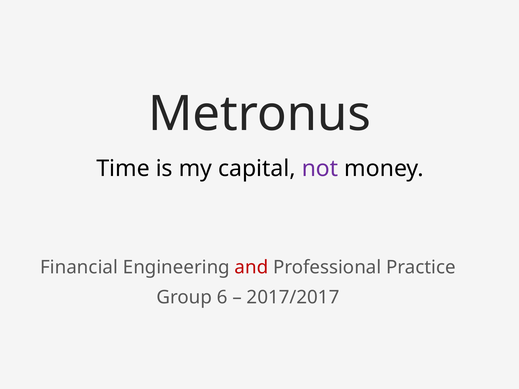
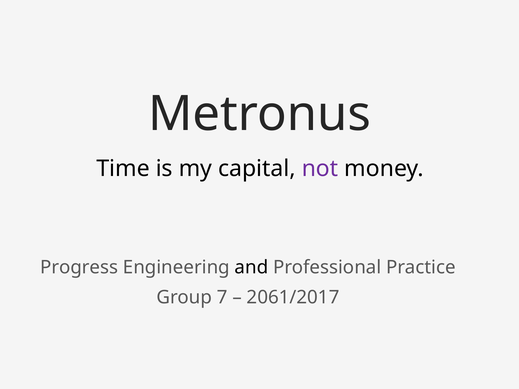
Financial: Financial -> Progress (79, 268)
and colour: red -> black (251, 268)
6: 6 -> 7 (222, 297)
2017/2017: 2017/2017 -> 2061/2017 (293, 297)
